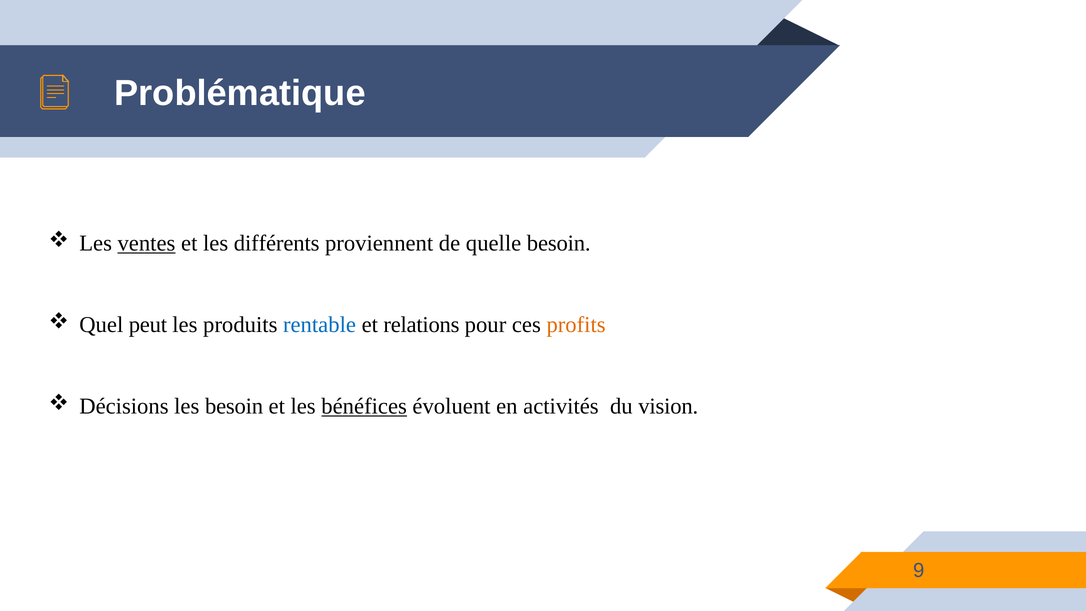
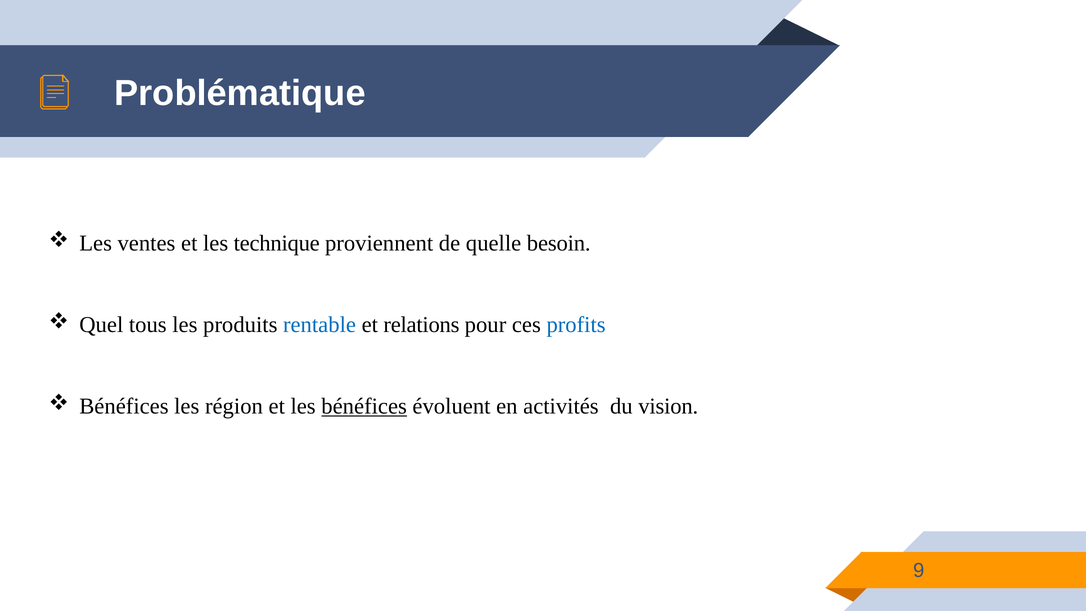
ventes underline: present -> none (146, 243)
différents: différents -> technique (277, 243)
peut: peut -> tous (148, 325)
profits colour: orange -> blue (576, 325)
Décisions: Décisions -> Bénéfices (124, 406)
les besoin: besoin -> région (234, 406)
